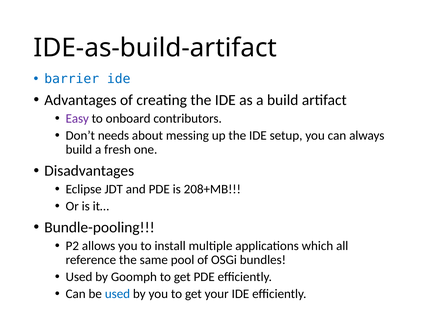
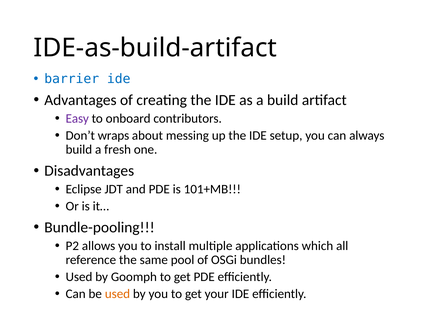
needs: needs -> wraps (113, 136)
208+MB: 208+MB -> 101+MB (212, 189)
used colour: blue -> orange (117, 294)
